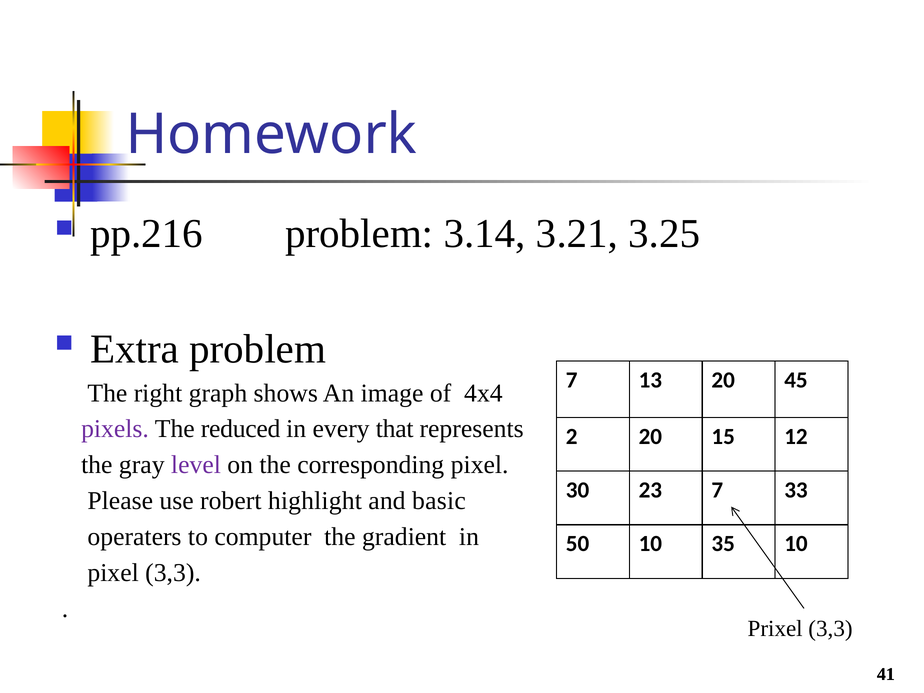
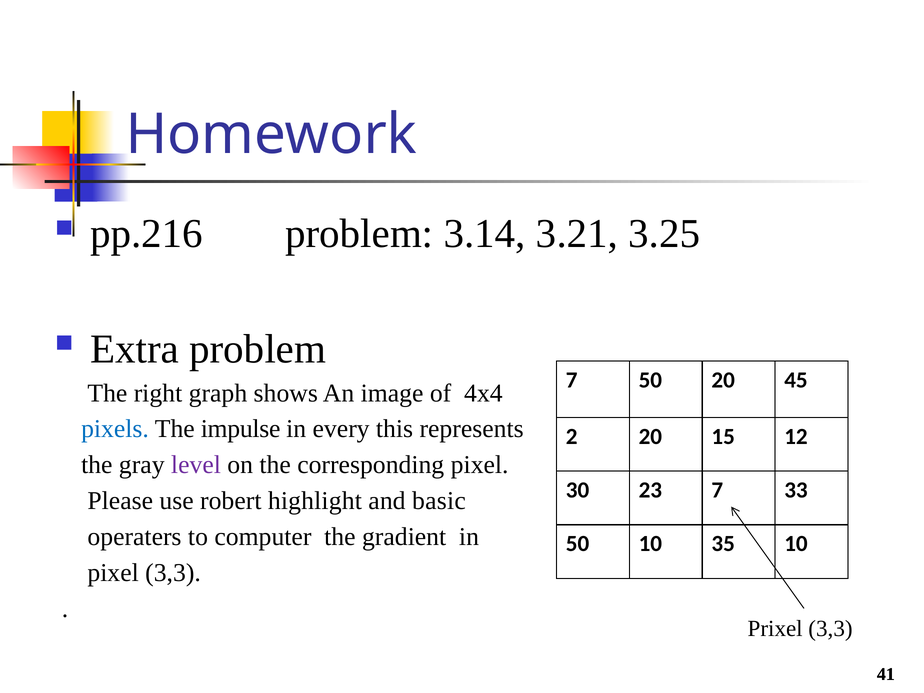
7 13: 13 -> 50 (650, 380)
pixels colour: purple -> blue (115, 429)
reduced: reduced -> impulse (241, 429)
that: that -> this (395, 429)
